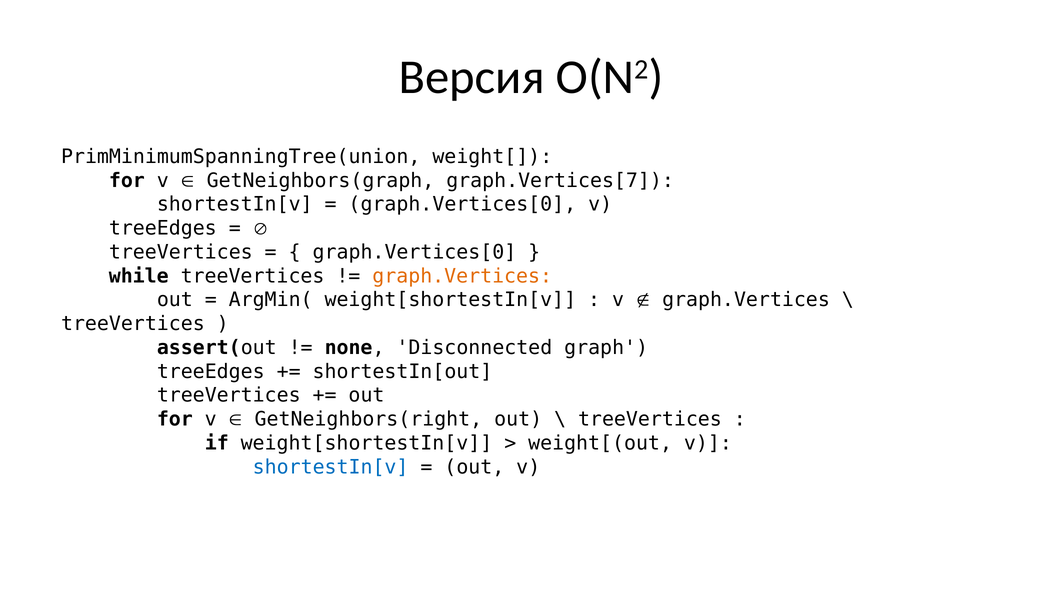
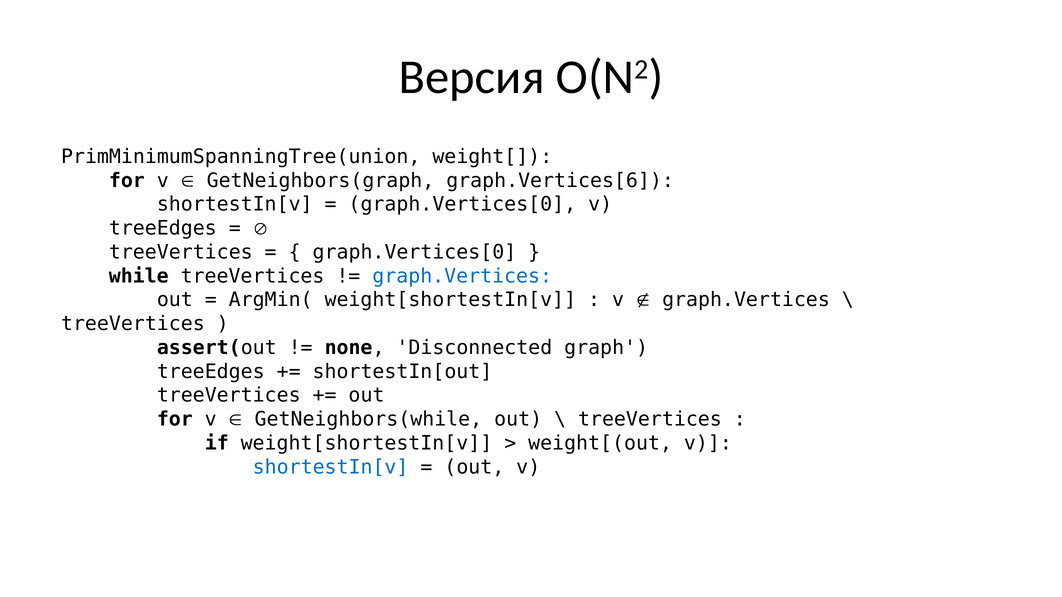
graph.Vertices[7: graph.Vertices[7 -> graph.Vertices[6 (560, 181)
graph.Vertices colour: orange -> blue (462, 276)
GetNeighbors(right: GetNeighbors(right -> GetNeighbors(while (368, 420)
